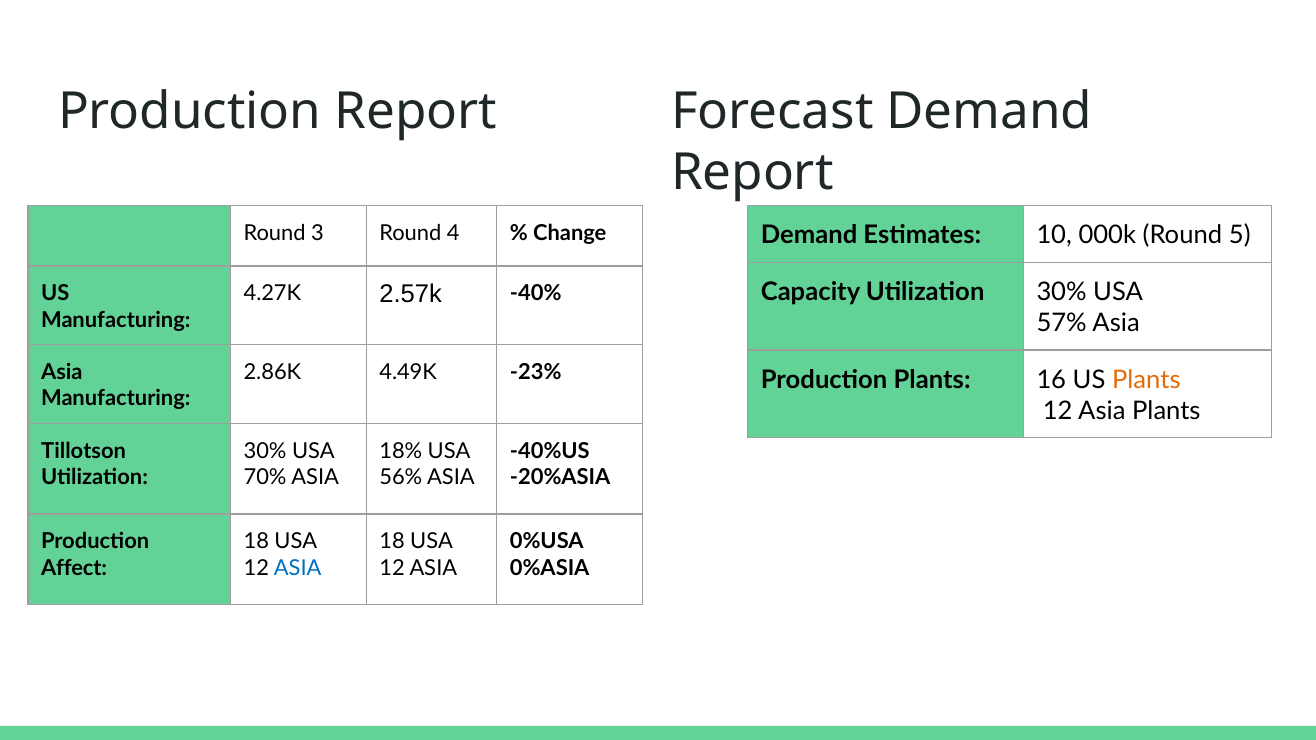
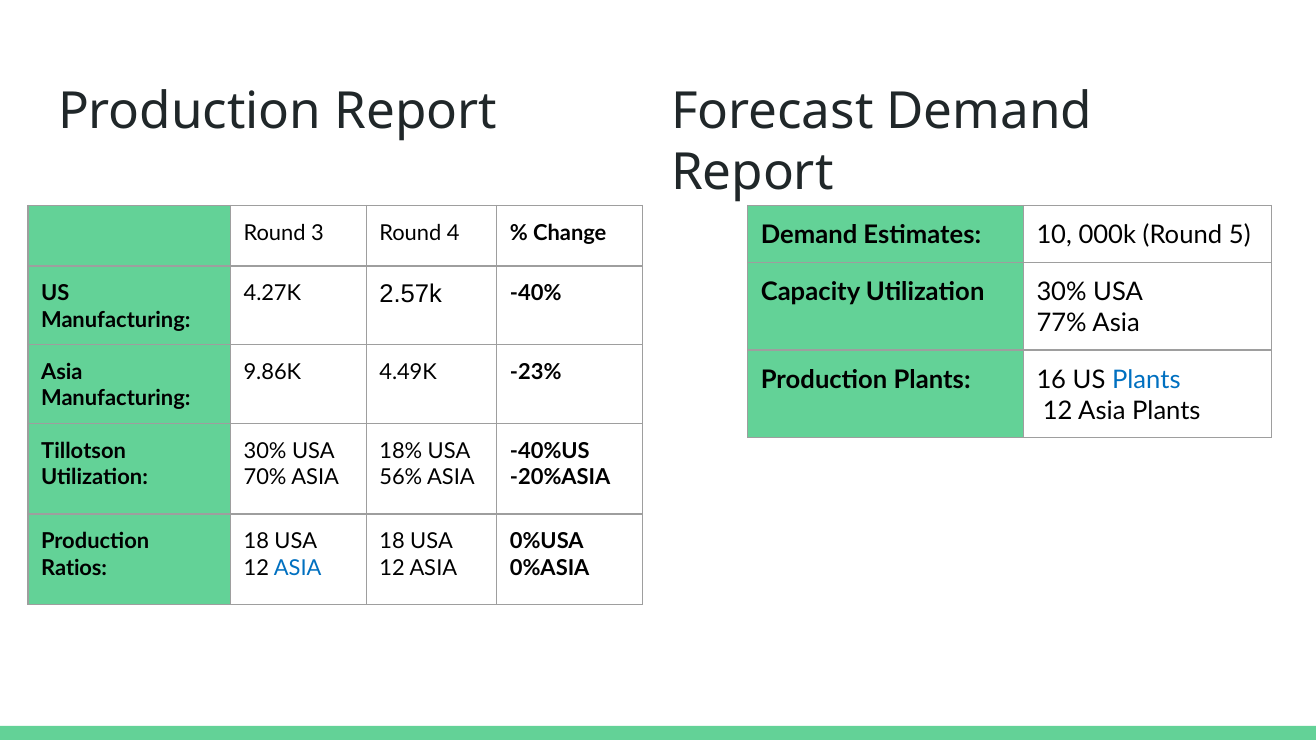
57%: 57% -> 77% (1062, 323)
2.86K: 2.86K -> 9.86K (272, 373)
Plants colour: orange -> blue (1146, 380)
Affect: Affect -> Ratios (74, 568)
